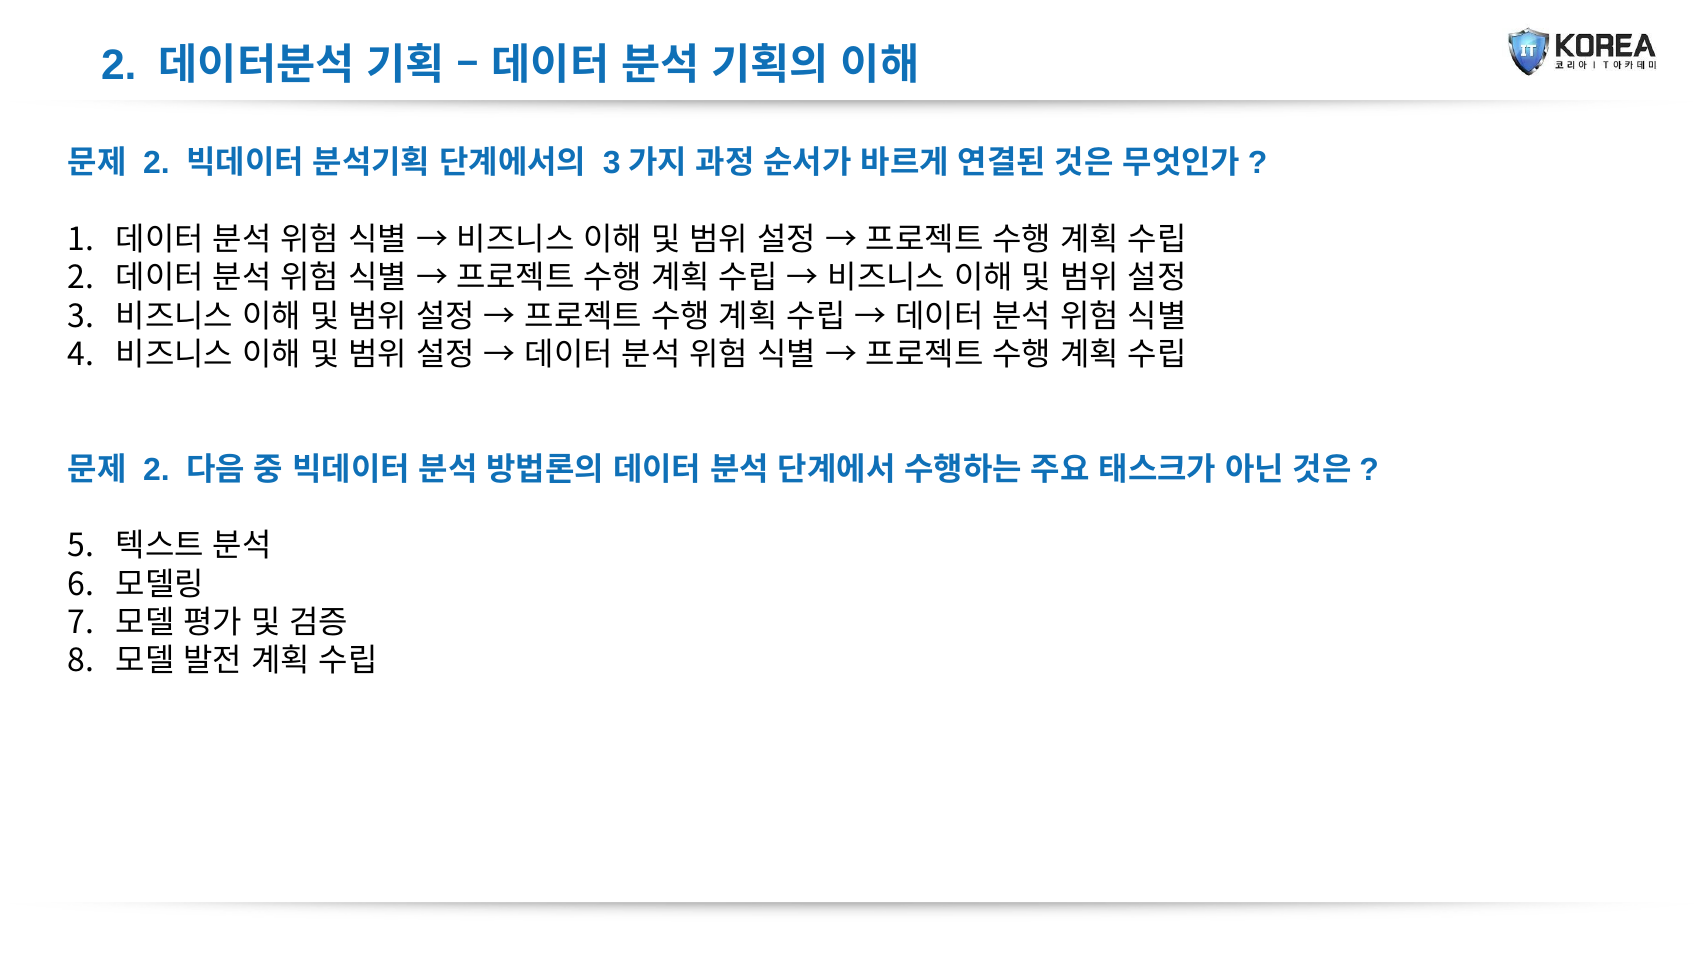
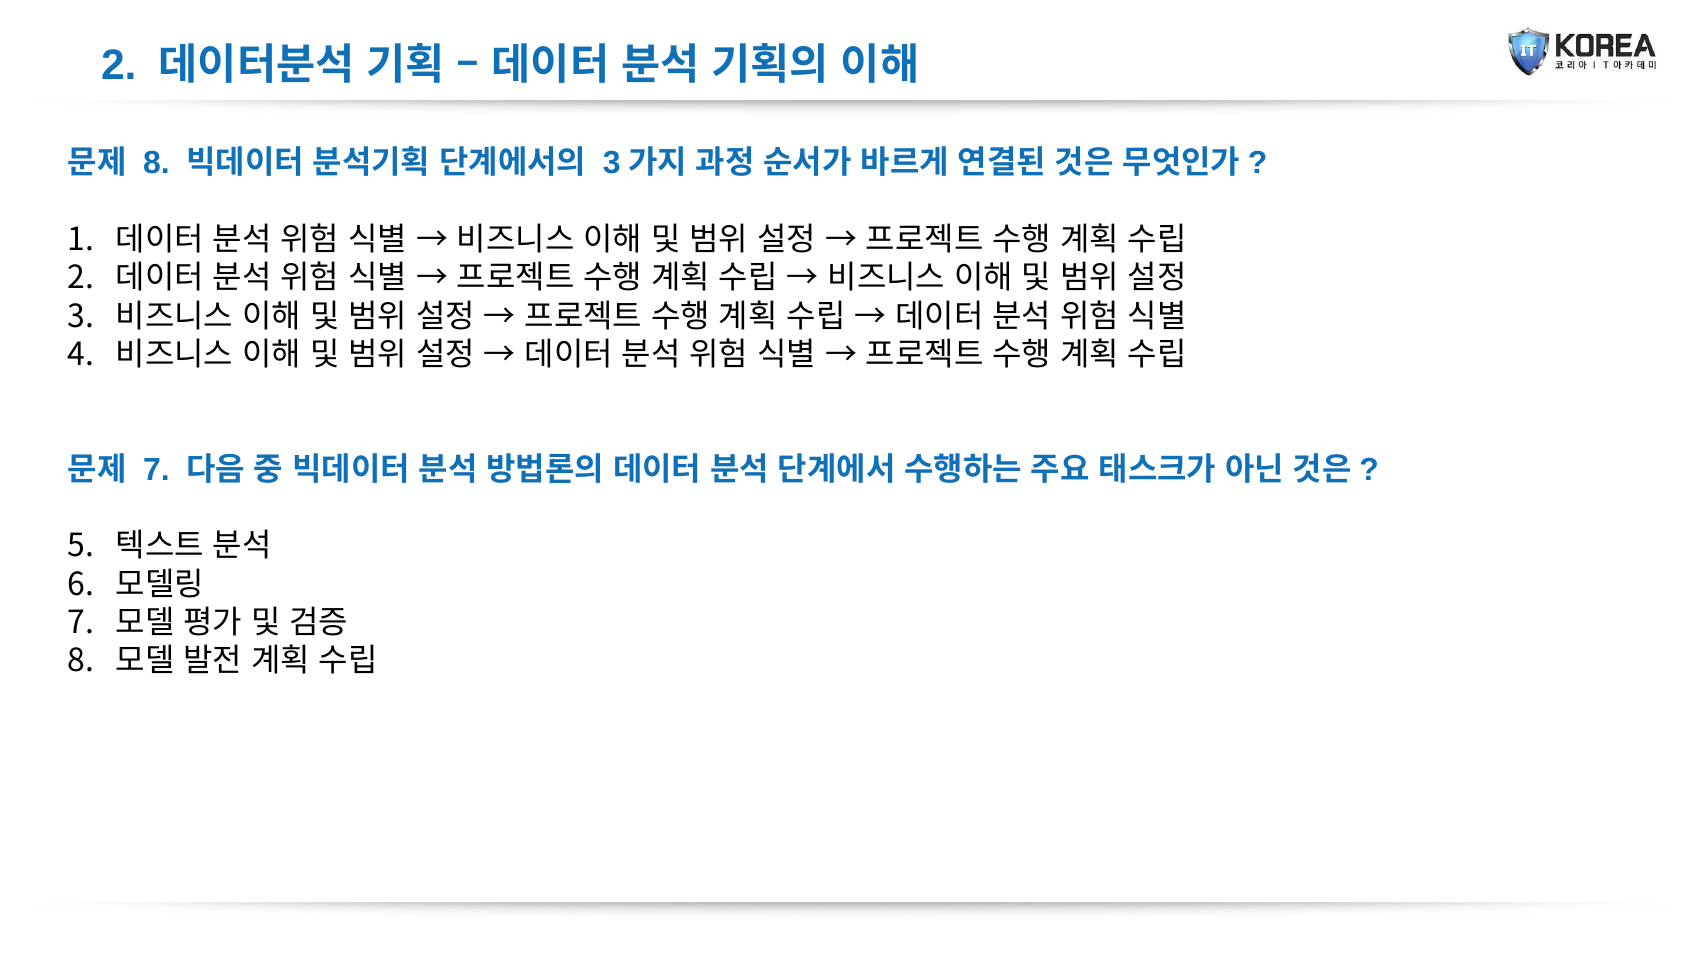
2: 2 -> 8 (156, 163)
2: 2 -> 7 (156, 470)
